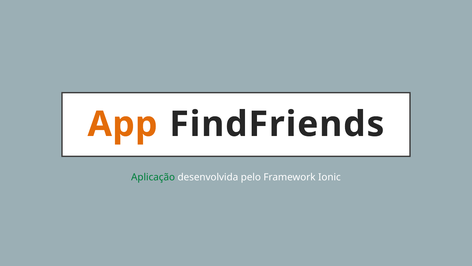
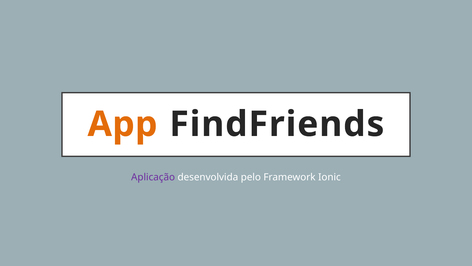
Aplicação colour: green -> purple (153, 177)
